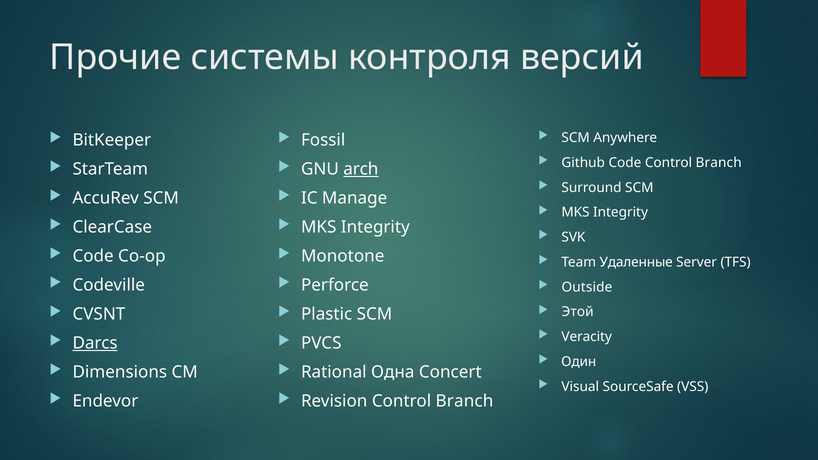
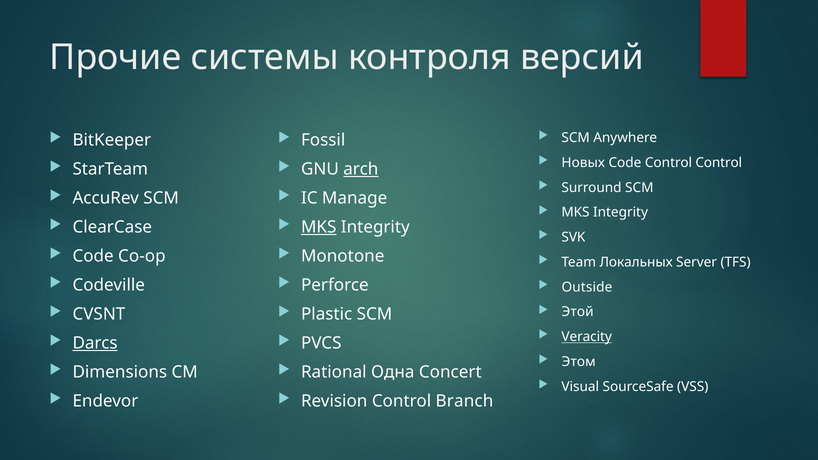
Github: Github -> Новых (583, 163)
Code Control Branch: Branch -> Control (719, 163)
MKS underline: none -> present (319, 227)
Удаленные: Удаленные -> Локальных (636, 262)
Veracity underline: none -> present (587, 337)
Один: Один -> Этом (579, 362)
